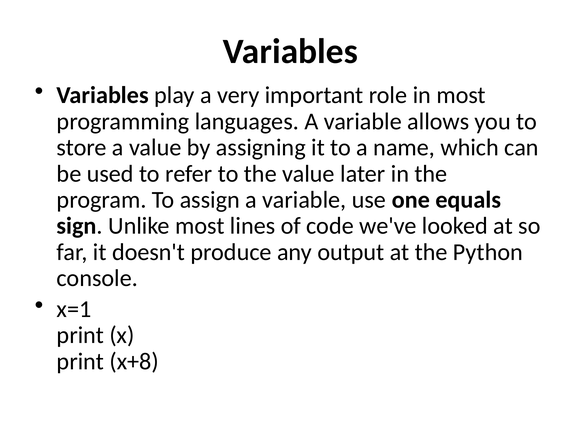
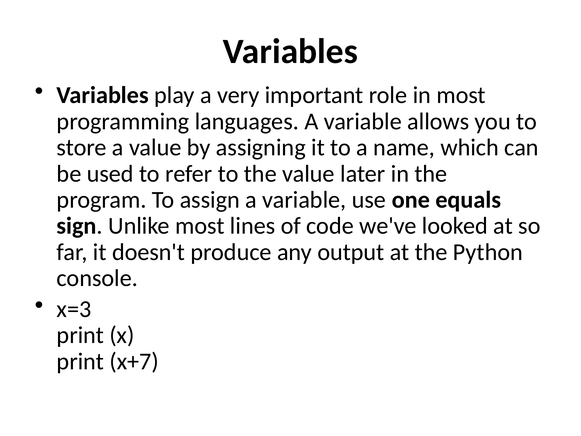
x=1: x=1 -> x=3 (74, 309)
x+8: x+8 -> x+7 (134, 361)
